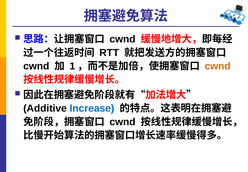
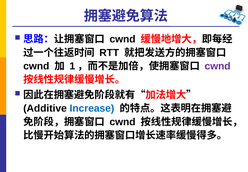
cwnd colour: orange -> purple (218, 66)
